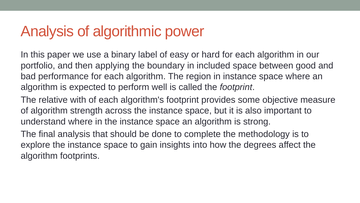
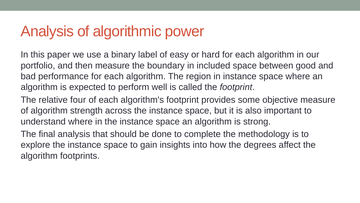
then applying: applying -> measure (112, 65)
with: with -> four (78, 100)
